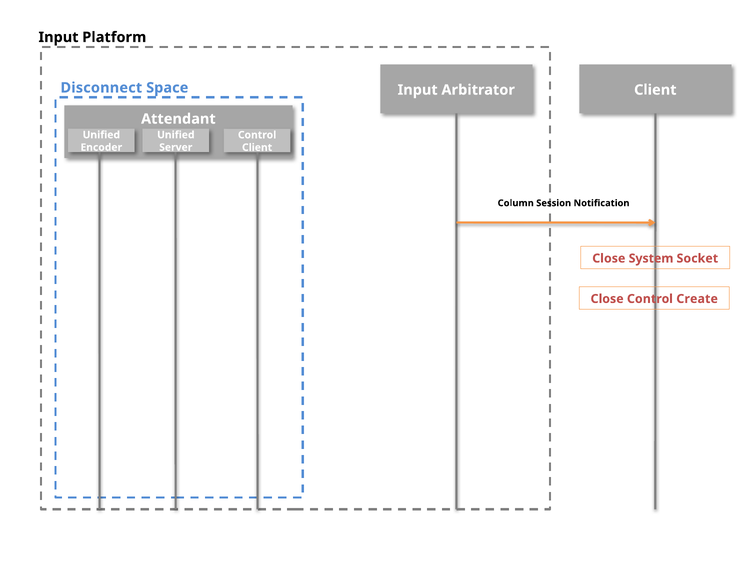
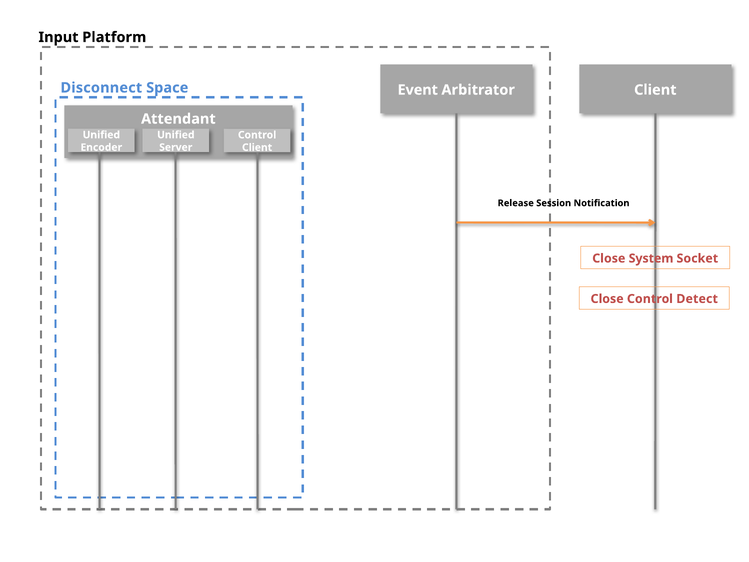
Space Input: Input -> Event (418, 90)
Column: Column -> Release (516, 203)
Create: Create -> Detect (697, 299)
